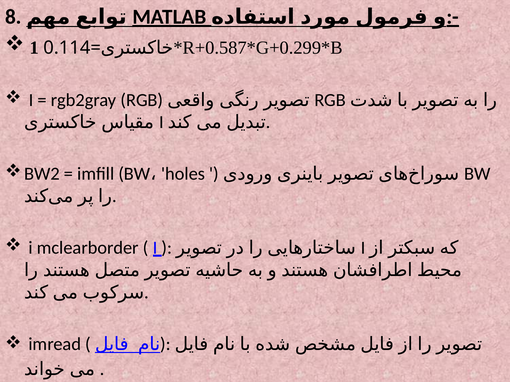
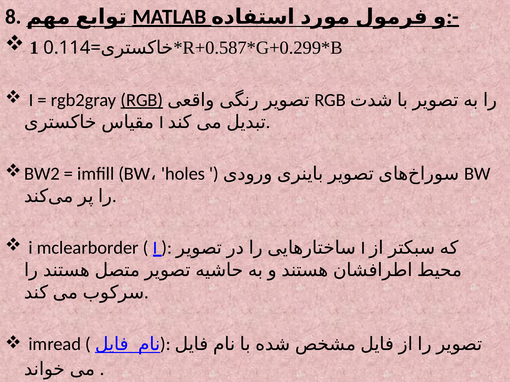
RGB underline: none -> present (142, 100)
